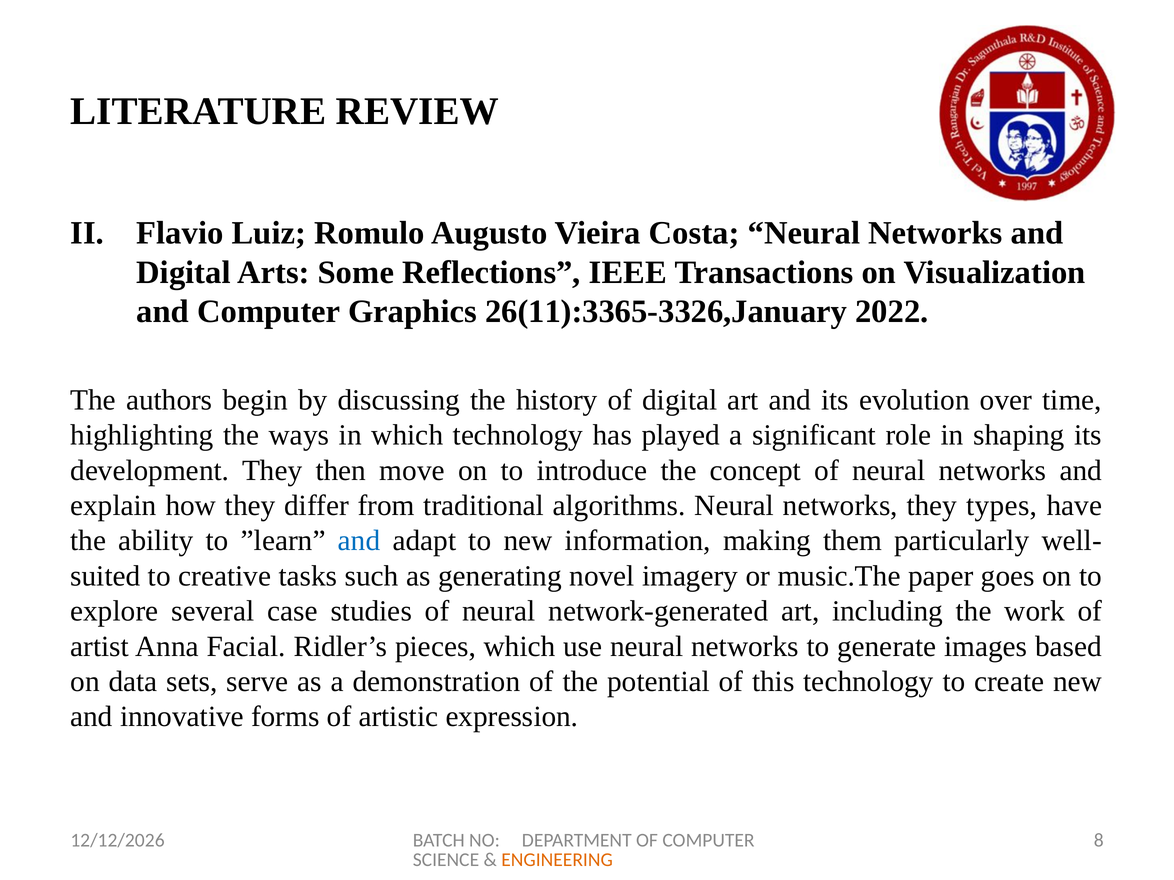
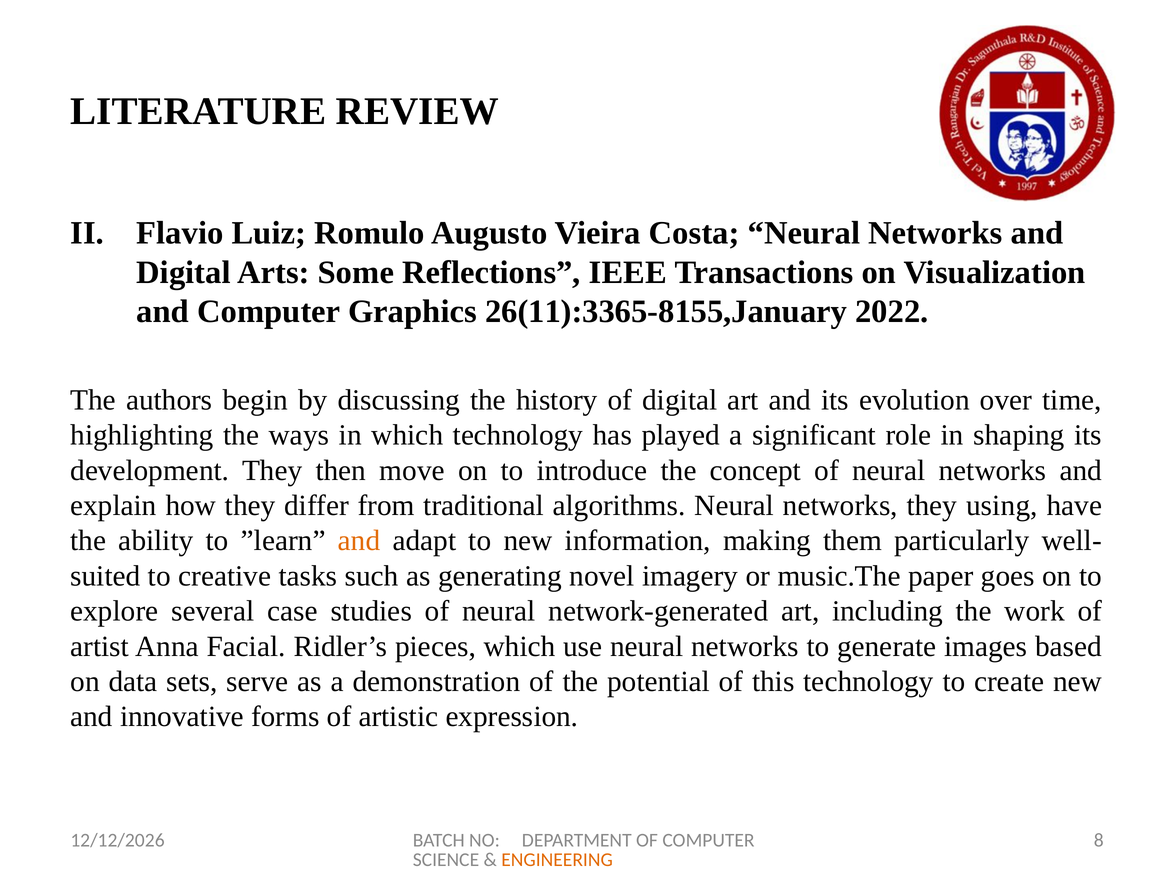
26(11):3365-3326,January: 26(11):3365-3326,January -> 26(11):3365-8155,January (666, 312)
types: types -> using (1002, 506)
and colour: blue -> orange (359, 541)
